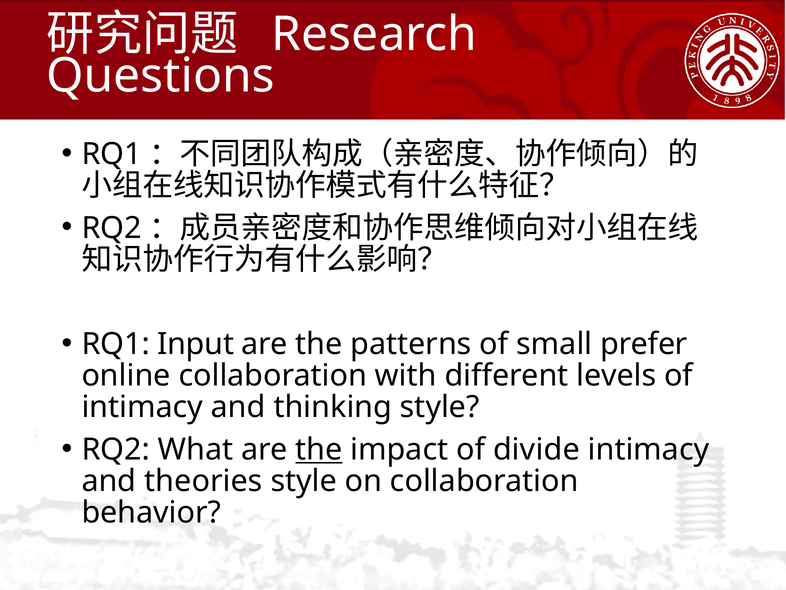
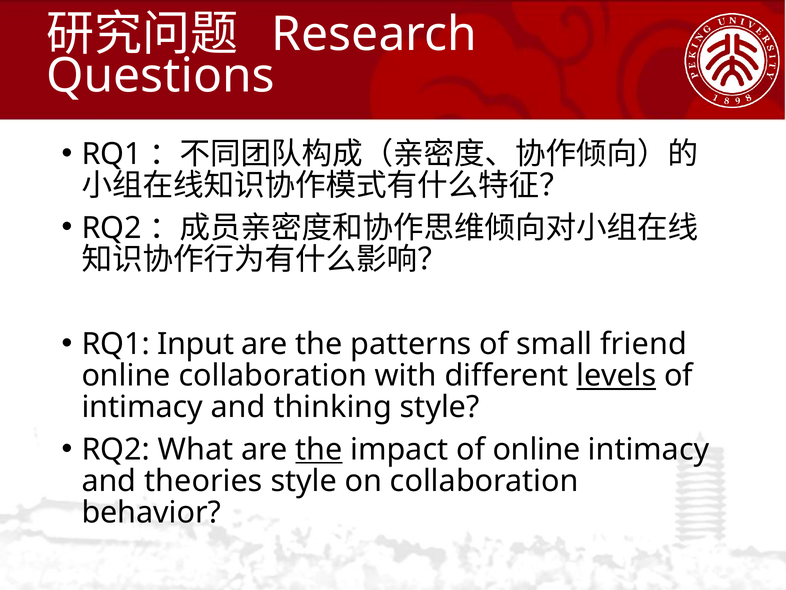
prefer: prefer -> friend (644, 344)
levels underline: none -> present (616, 375)
of divide: divide -> online (537, 449)
